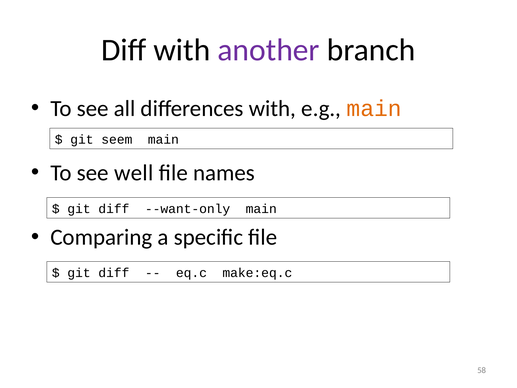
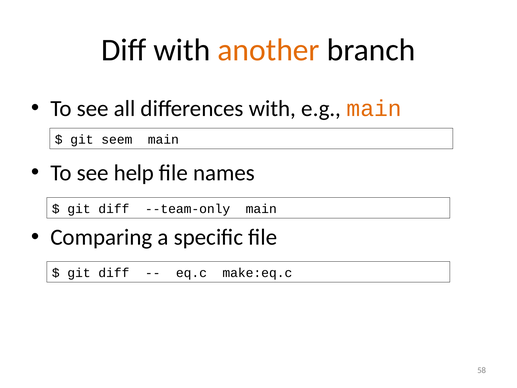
another colour: purple -> orange (269, 50)
well: well -> help (134, 173)
--want-only: --want-only -> --team-only (188, 209)
